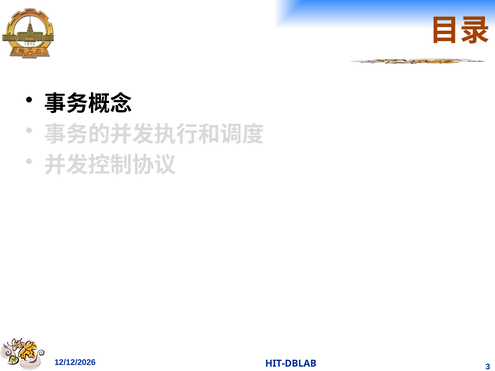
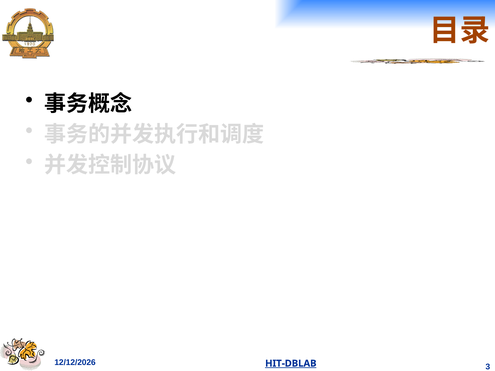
HIT-DBLAB underline: none -> present (291, 364)
